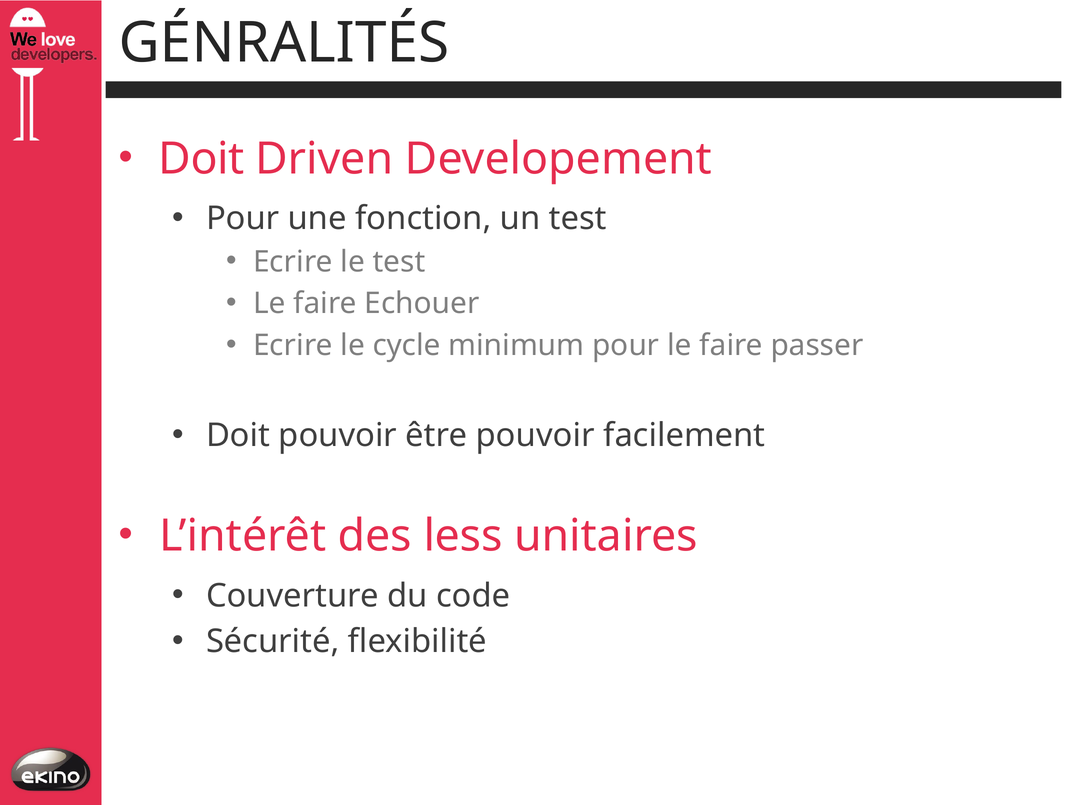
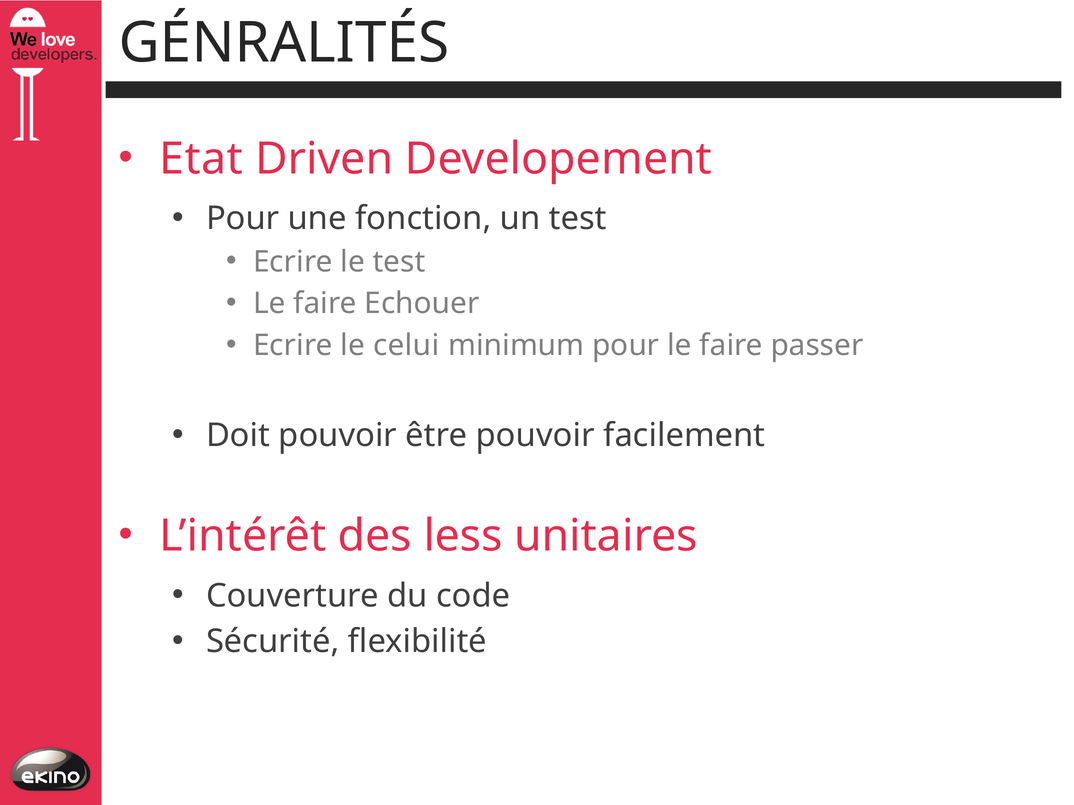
Doit: Doit -> Etat (201, 159)
cycle: cycle -> celui (406, 346)
